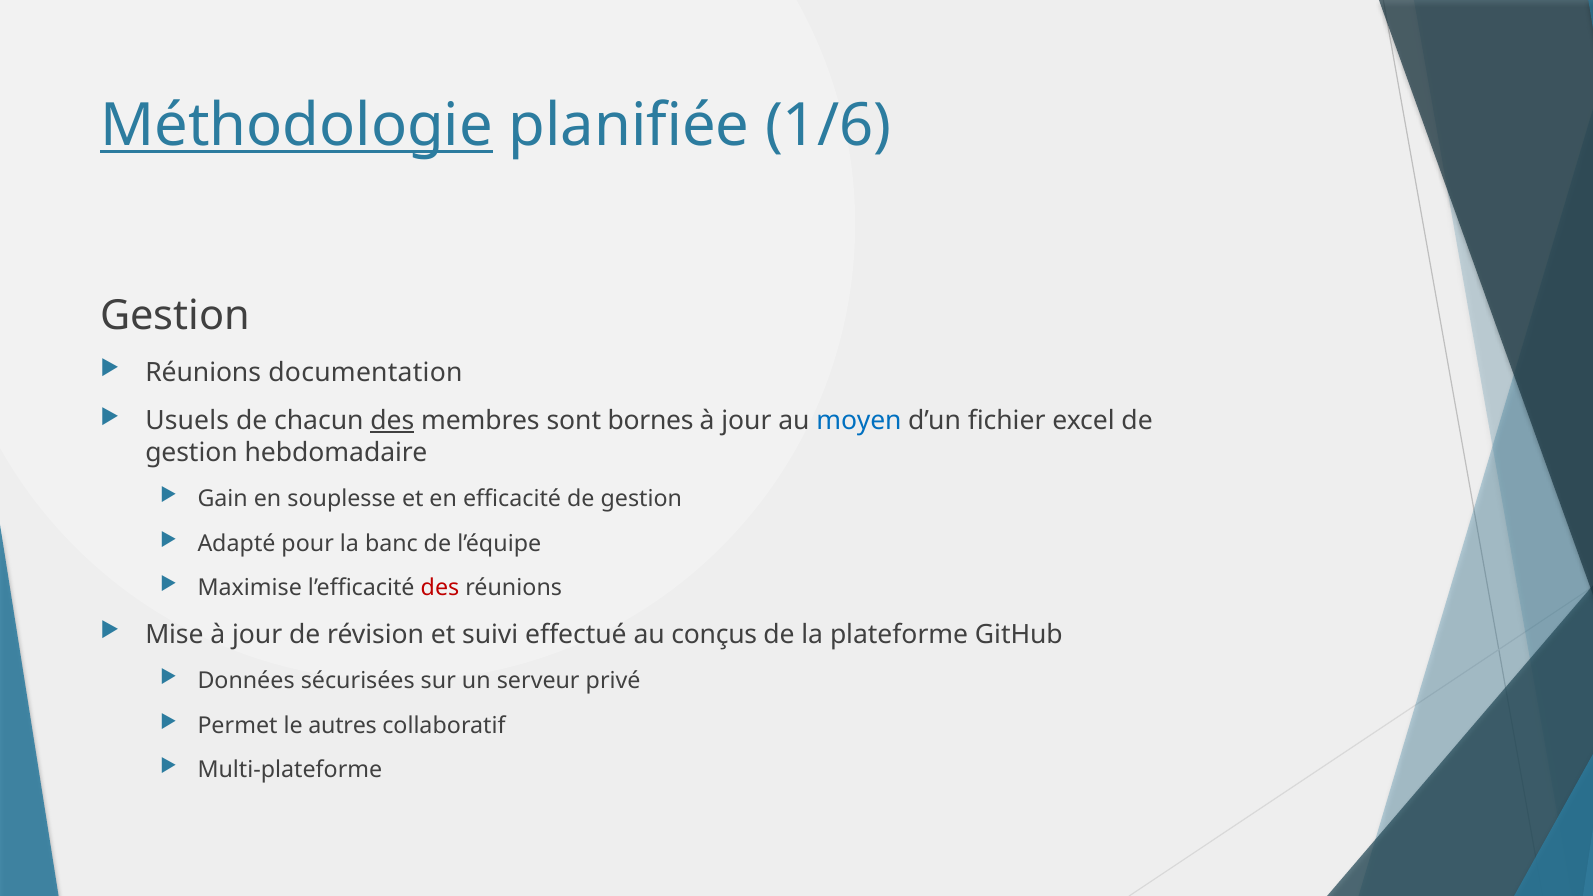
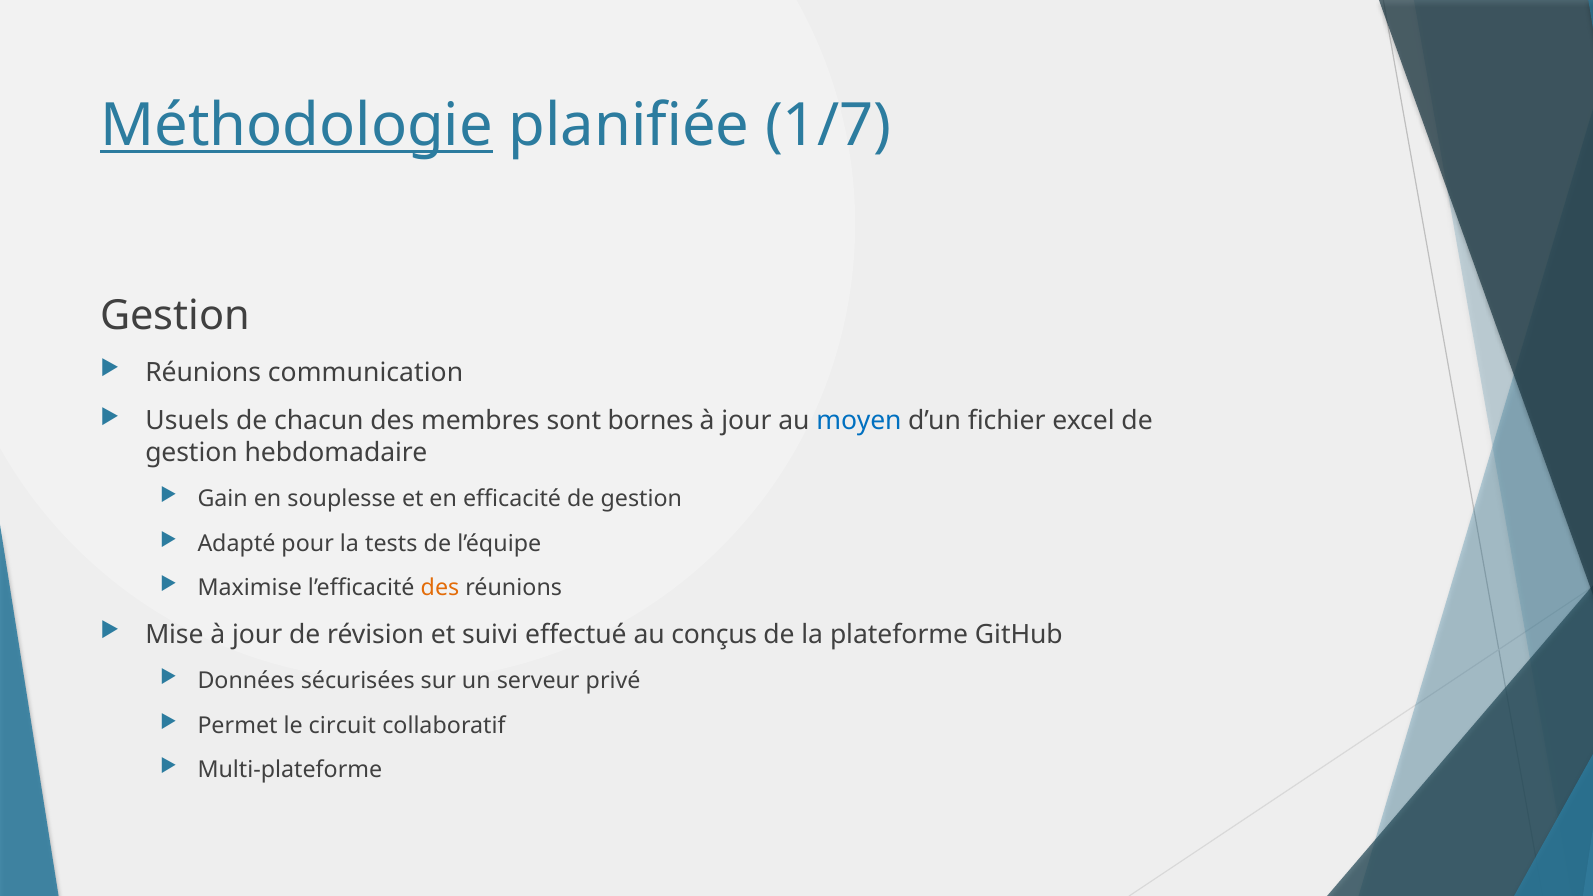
1/6: 1/6 -> 1/7 (828, 126)
documentation: documentation -> communication (366, 372)
des underline: present -> none (392, 421)
banc: banc -> tests (391, 543)
des colour: red -> orange (440, 588)
autres: autres -> circuit (342, 725)
